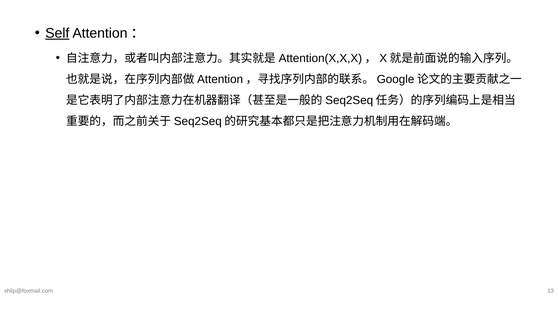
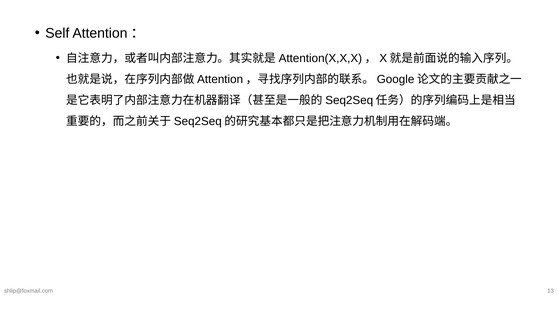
Self underline: present -> none (57, 33)
